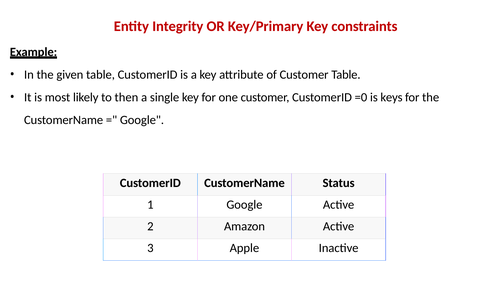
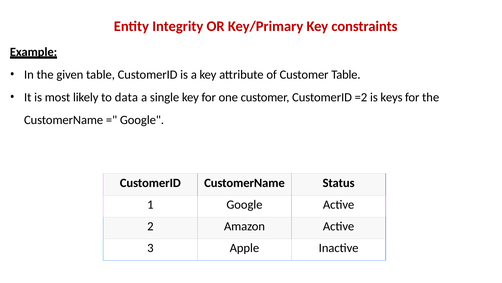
then: then -> data (126, 97)
=0: =0 -> =2 (361, 97)
